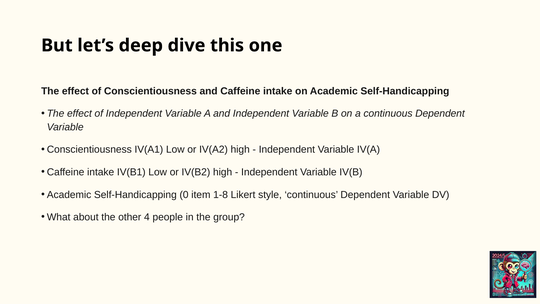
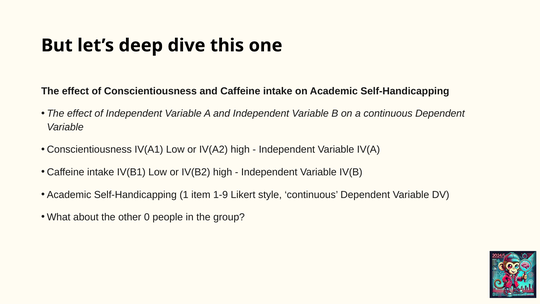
0: 0 -> 1 (184, 195)
1-8: 1-8 -> 1-9 (221, 195)
4: 4 -> 0 (147, 217)
